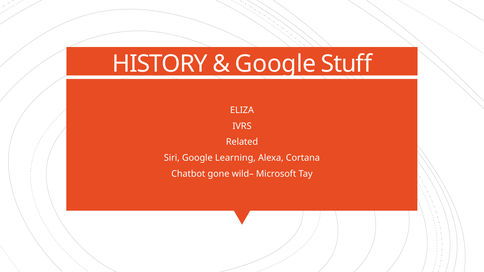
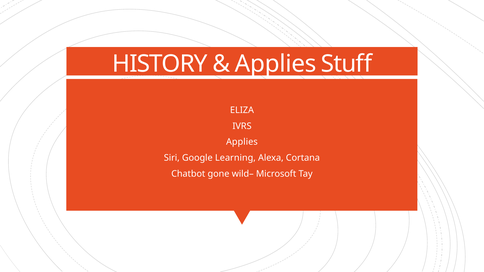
Google: Google -> Applies (276, 64)
Related: Related -> Applies (242, 142)
